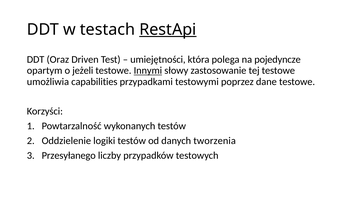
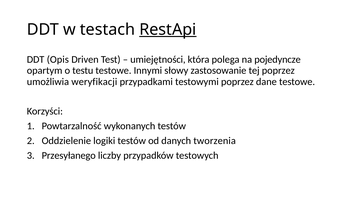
Oraz: Oraz -> Opis (58, 60)
jeżeli: jeżeli -> testu (83, 71)
Innymi underline: present -> none (148, 71)
tej testowe: testowe -> poprzez (278, 71)
capabilities: capabilities -> weryfikacji (94, 82)
